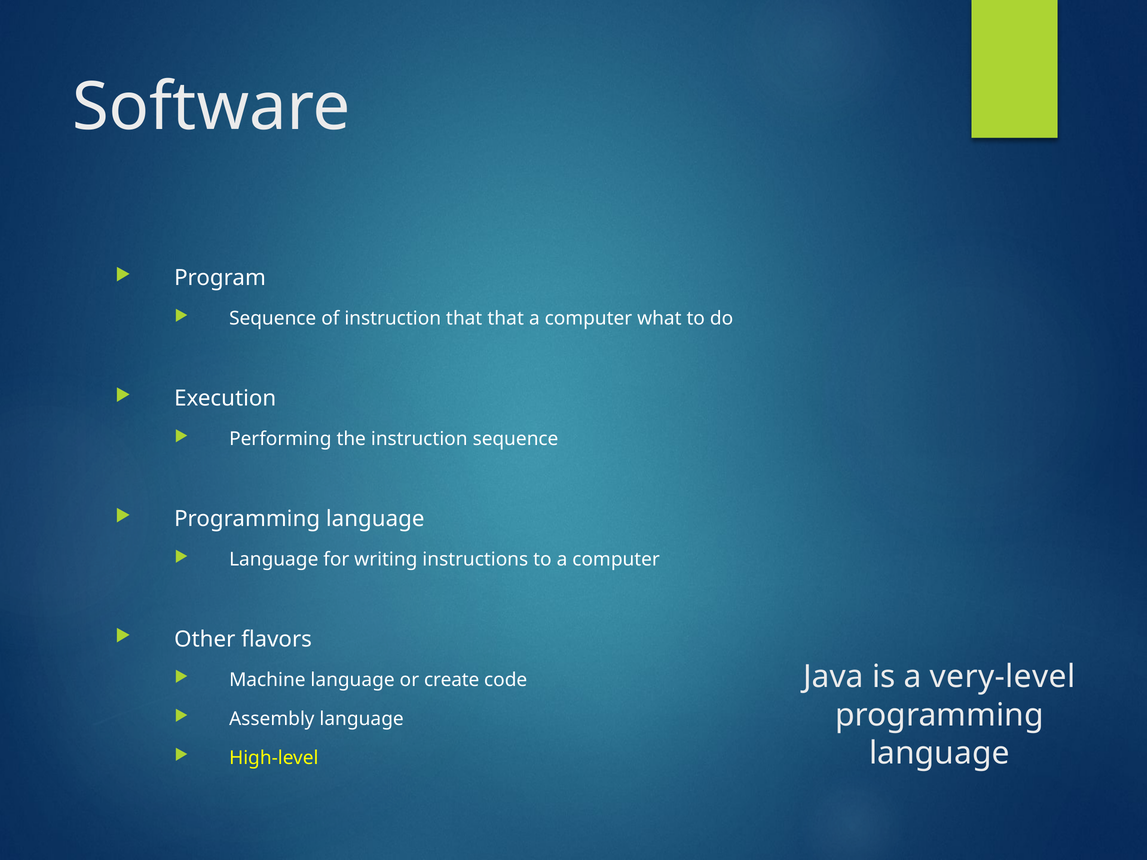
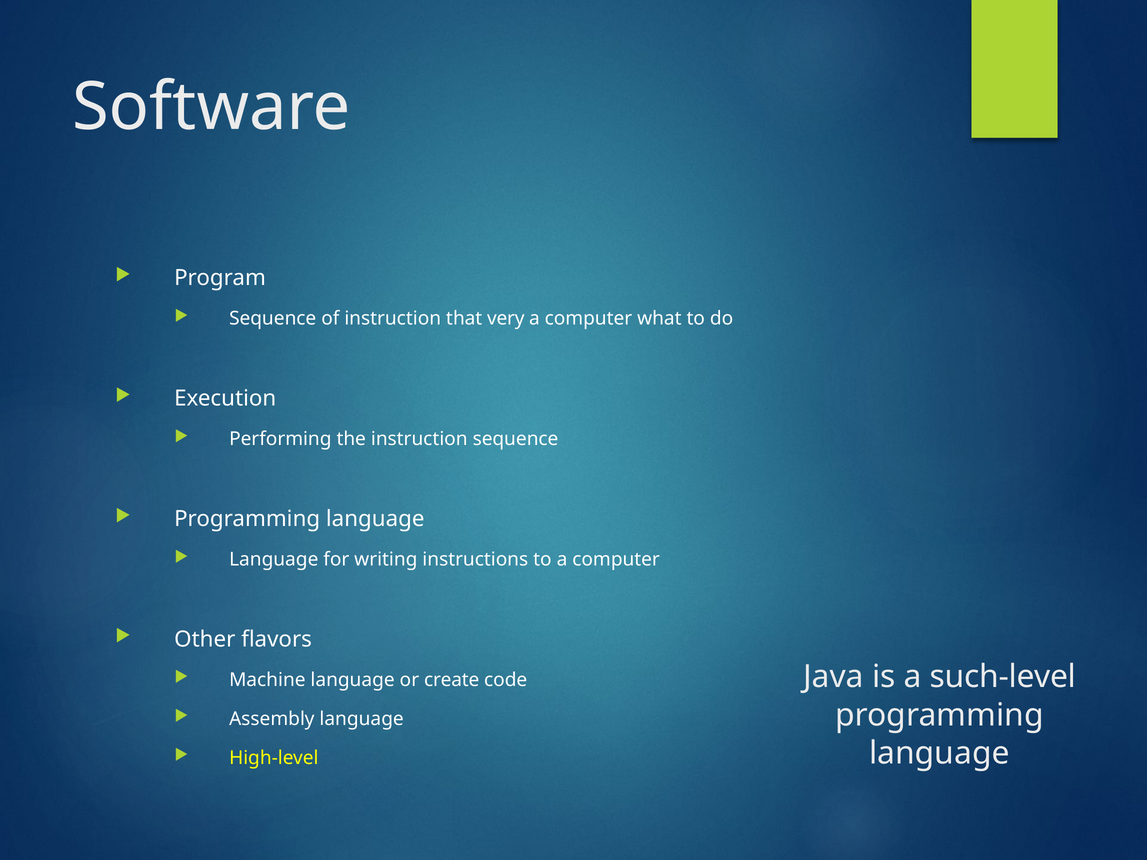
that that: that -> very (506, 319)
very-level: very-level -> such-level (1003, 677)
